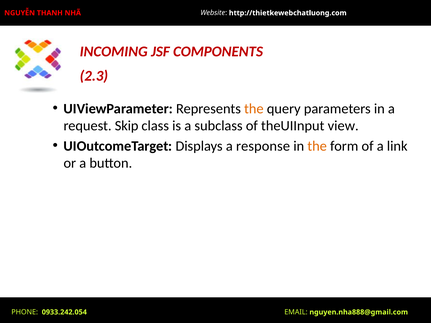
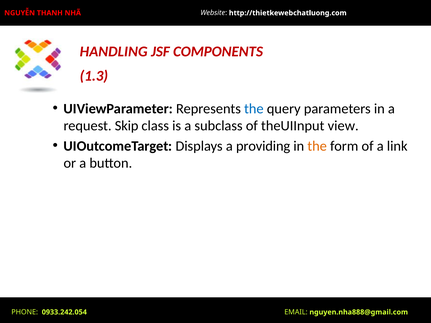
INCOMING: INCOMING -> HANDLING (114, 52)
2.3: 2.3 -> 1.3 (94, 76)
the colour: orange -> blue (254, 109)
response: response -> providing (263, 146)
